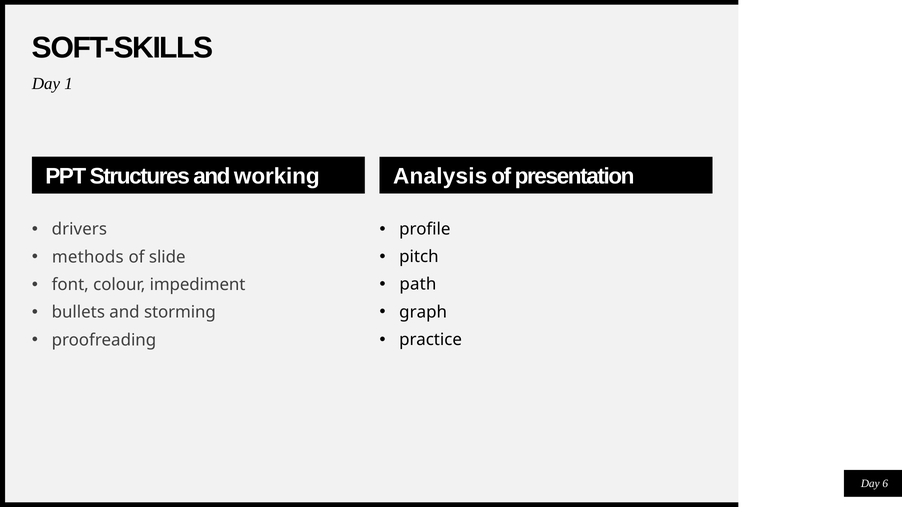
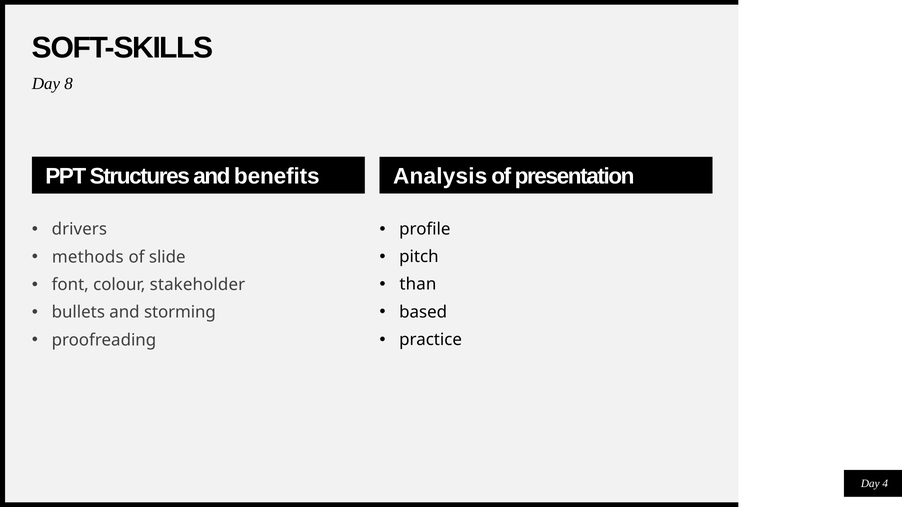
1: 1 -> 8 (68, 84)
working: working -> benefits (277, 176)
path: path -> than (418, 285)
impediment: impediment -> stakeholder (197, 285)
graph: graph -> based (423, 312)
6: 6 -> 4 (885, 484)
